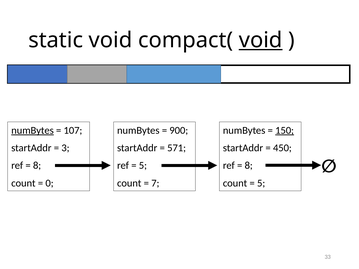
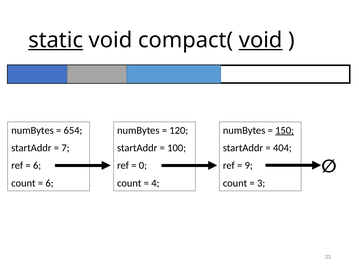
static underline: none -> present (56, 40)
numBytes underline: present -> none (33, 130)
107: 107 -> 654 (73, 130)
900: 900 -> 120 (179, 130)
3: 3 -> 7 (65, 148)
571: 571 -> 100 (177, 148)
450: 450 -> 404 (282, 148)
8: 8 -> 6 (37, 166)
5: 5 -> 0 (143, 166)
8: 8 -> 9 (249, 166)
0: 0 -> 6 (49, 183)
7: 7 -> 4 (155, 183)
5: 5 -> 3 (261, 183)
